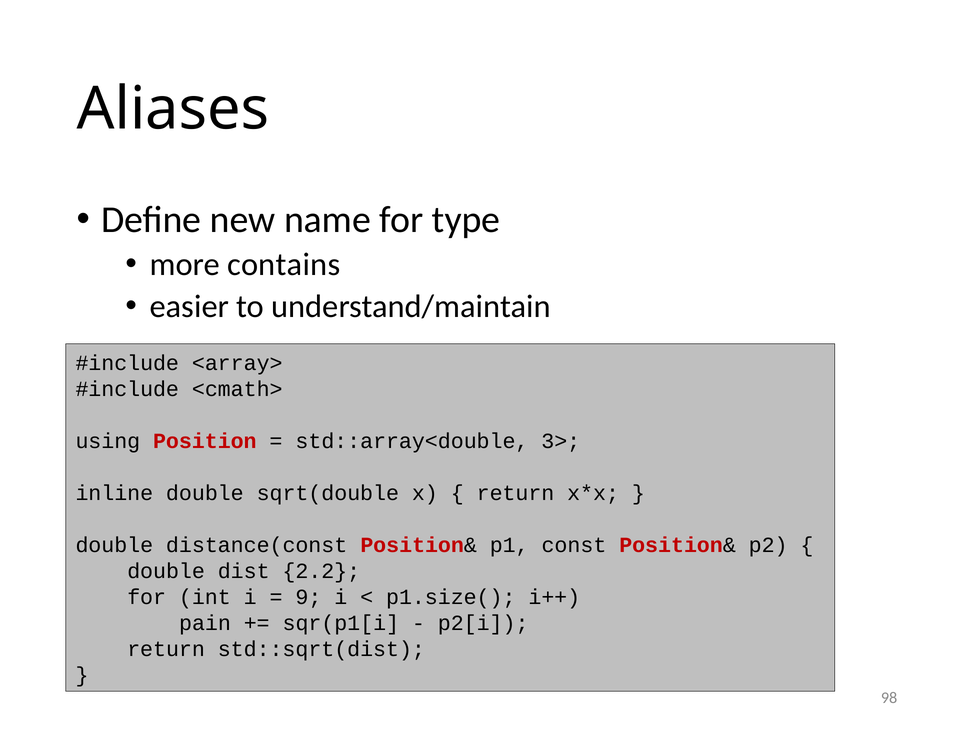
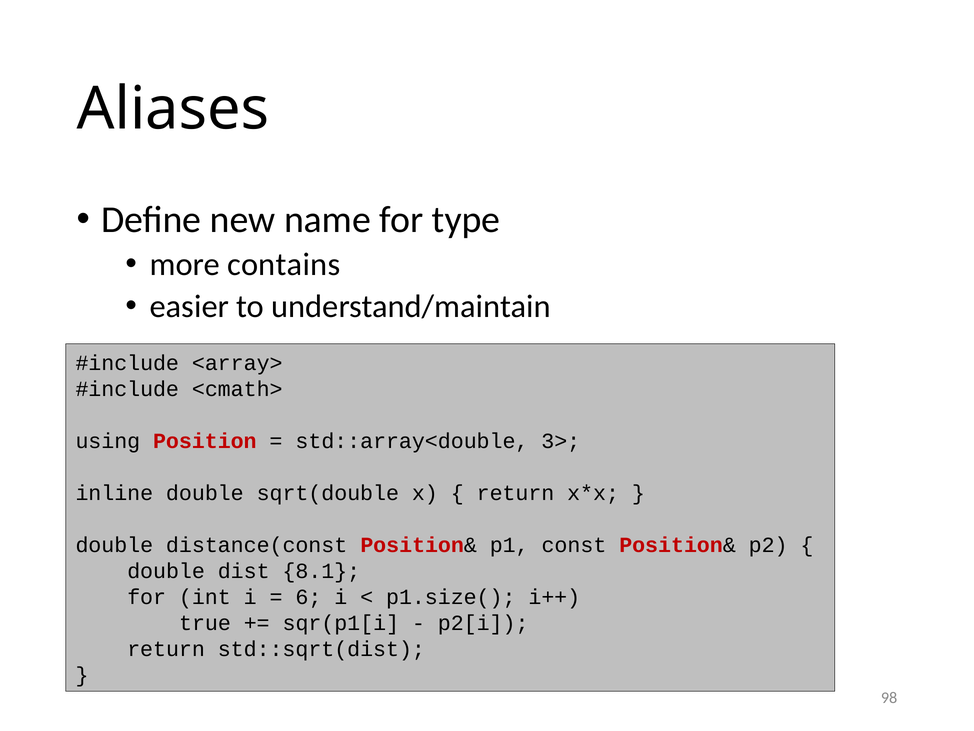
2.2: 2.2 -> 8.1 (321, 571)
9: 9 -> 6 (308, 597)
pain: pain -> true (205, 623)
